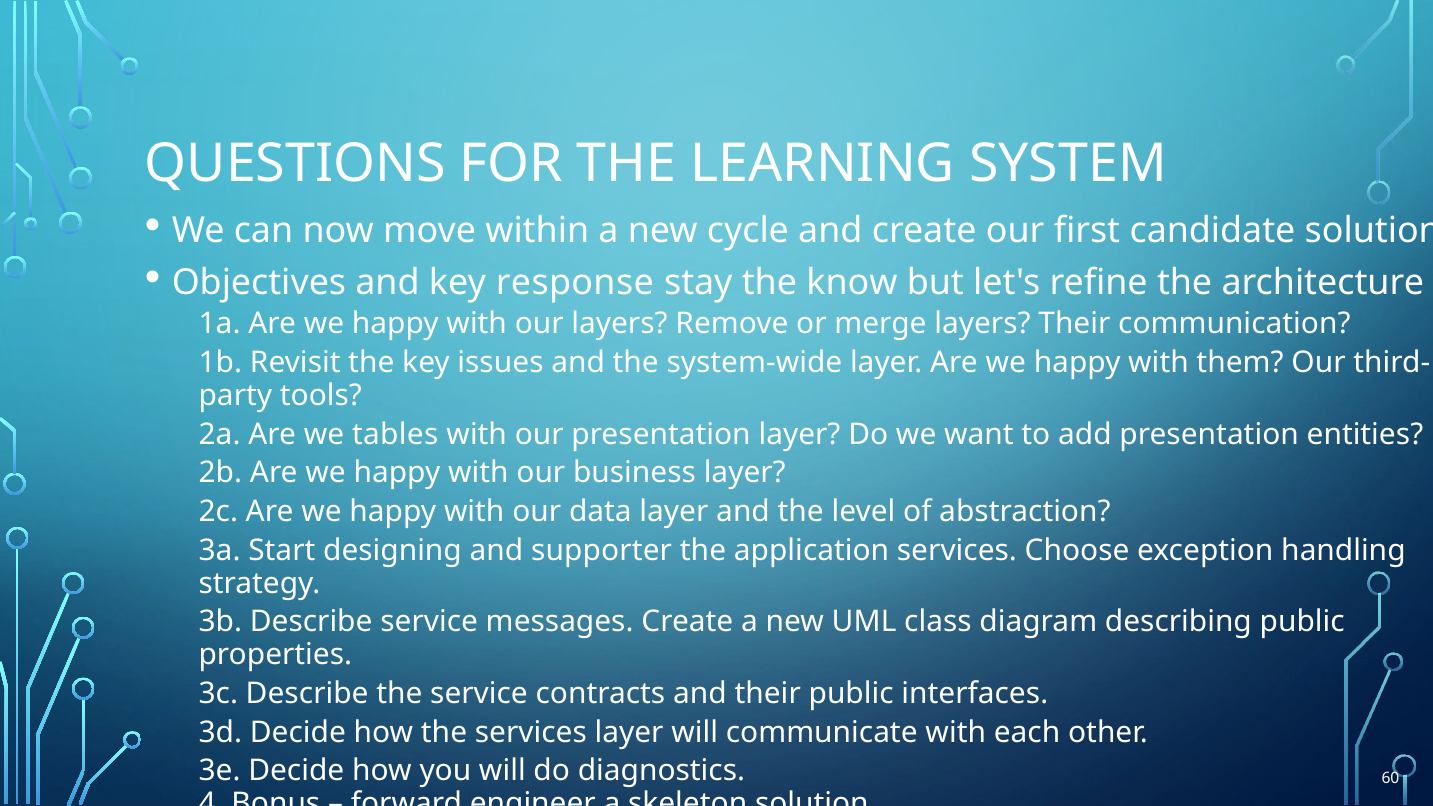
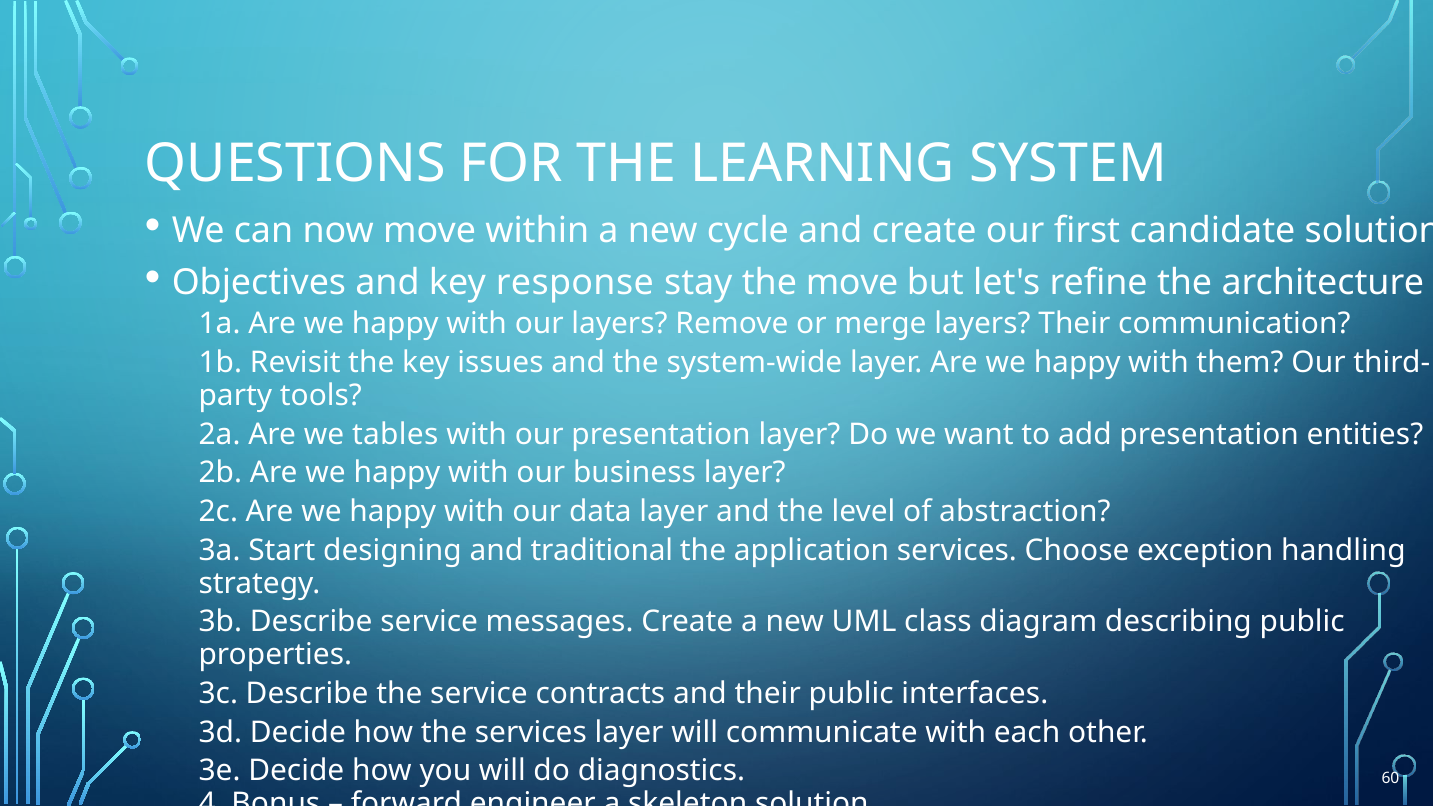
the know: know -> move (852, 283)
supporter: supporter -> traditional (602, 551)
